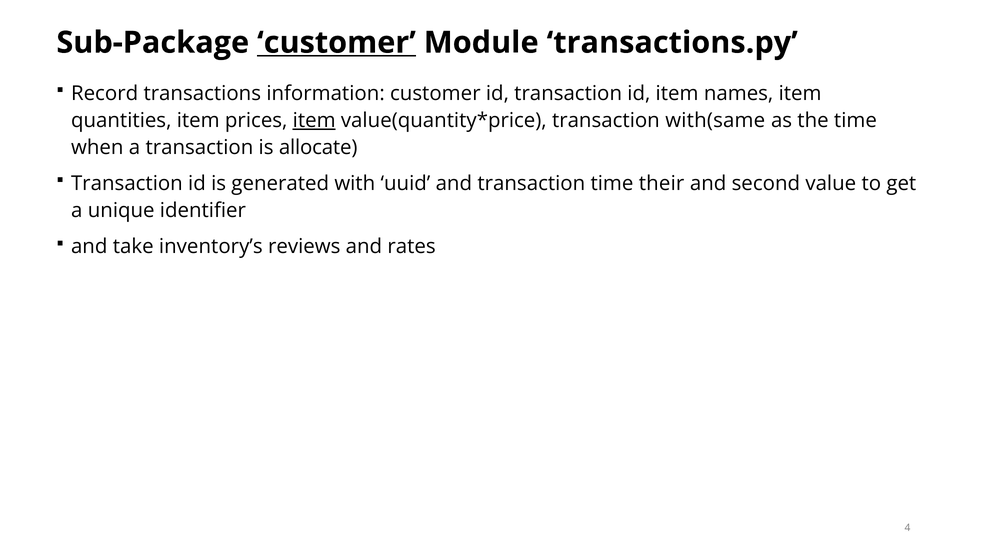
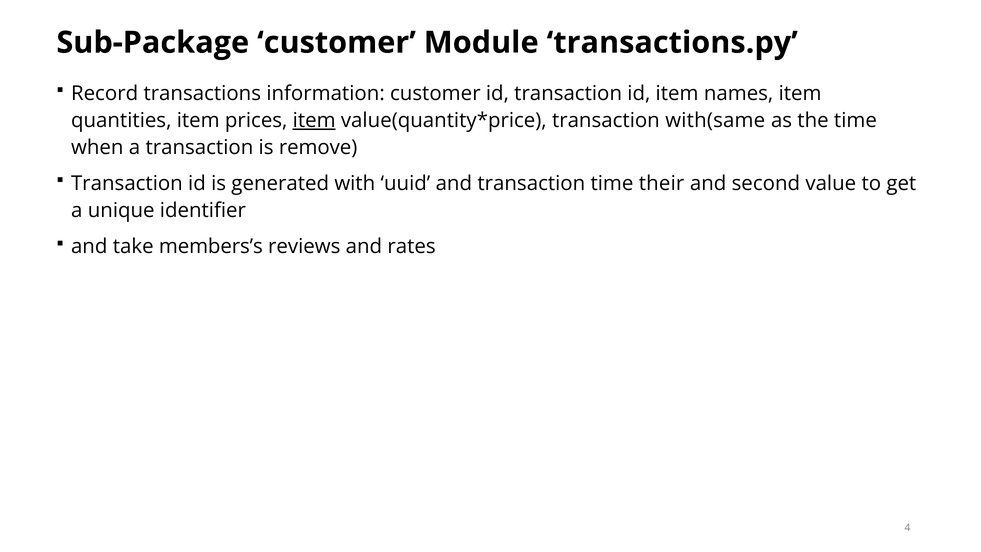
customer underline: present -> none (336, 43)
allocate: allocate -> remove (318, 147)
inventory’s: inventory’s -> members’s (211, 247)
